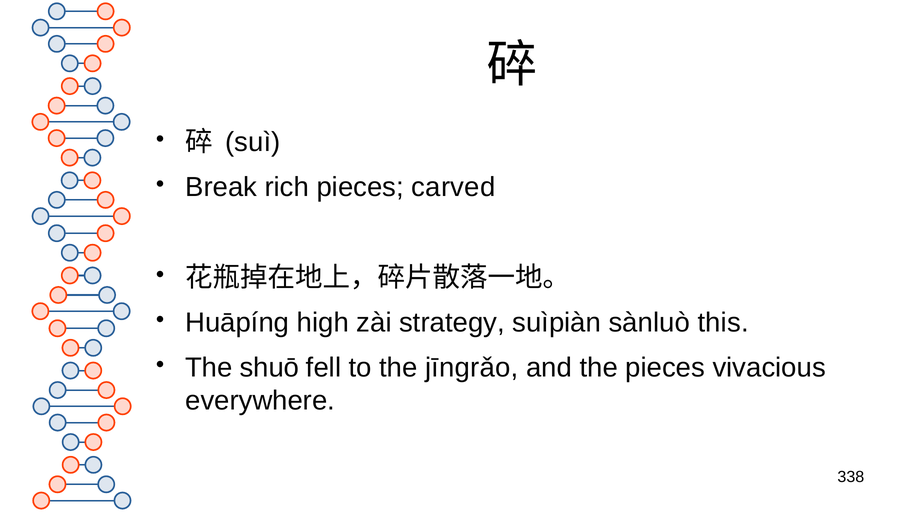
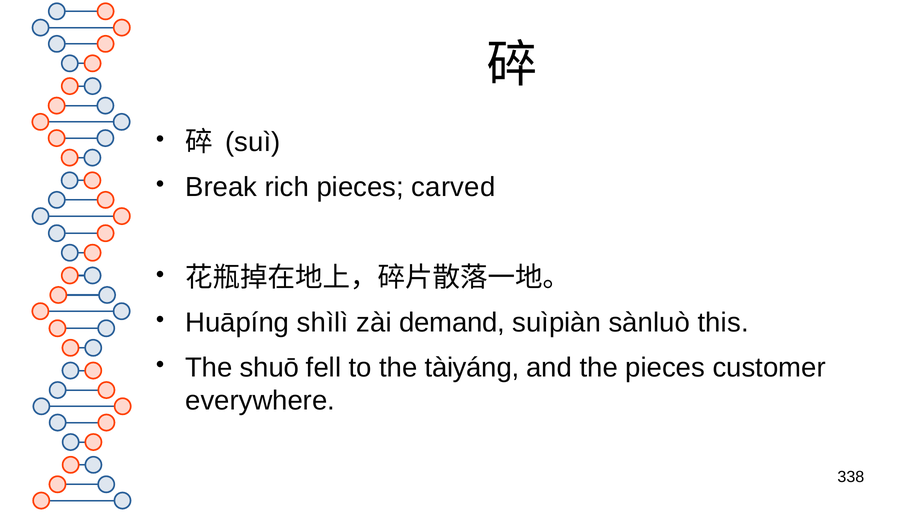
high: high -> shìlì (323, 323)
strategy: strategy -> demand (452, 323)
jīngrǎo: jīngrǎo -> tàiyáng (472, 368)
vivacious: vivacious -> customer (769, 368)
